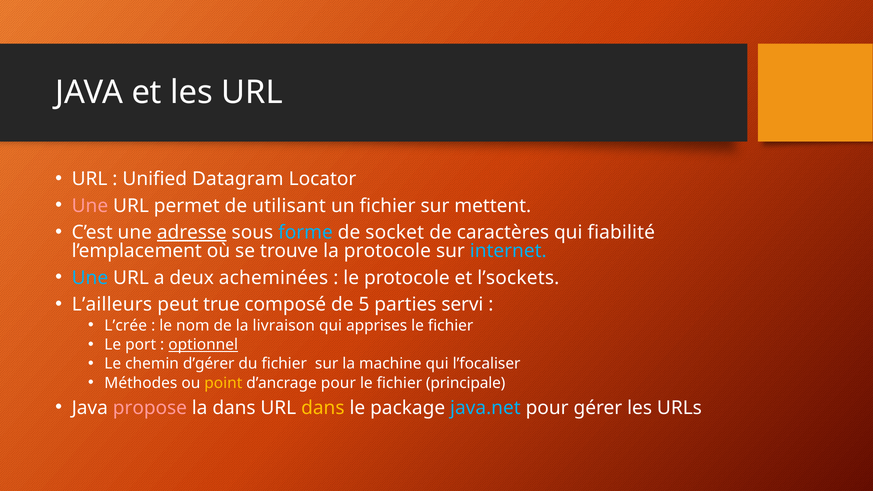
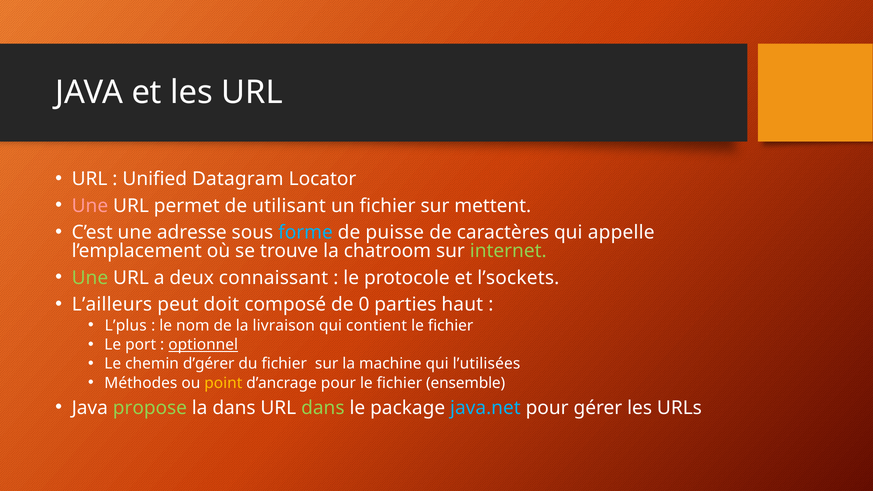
adresse underline: present -> none (192, 233)
socket: socket -> puisse (395, 233)
fiabilité: fiabilité -> appelle (621, 233)
la protocole: protocole -> chatroom (387, 251)
internet colour: light blue -> light green (508, 251)
Une colour: light blue -> light green (90, 278)
acheminées: acheminées -> connaissant (274, 278)
true: true -> doit (221, 305)
5: 5 -> 0 (364, 305)
servi: servi -> haut (462, 305)
L’crée: L’crée -> L’plus (126, 326)
apprises: apprises -> contient (377, 326)
l’focaliser: l’focaliser -> l’utilisées (487, 364)
principale: principale -> ensemble (466, 383)
propose colour: pink -> light green (150, 408)
dans colour: yellow -> light green (323, 408)
